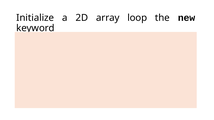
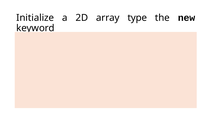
loop: loop -> type (137, 18)
